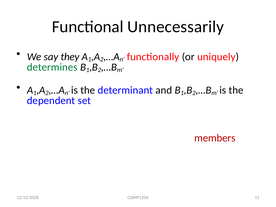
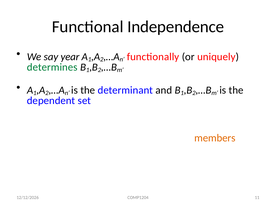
Unnecessarily: Unnecessarily -> Independence (176, 27)
they: they -> year (70, 57)
members colour: red -> orange (215, 138)
